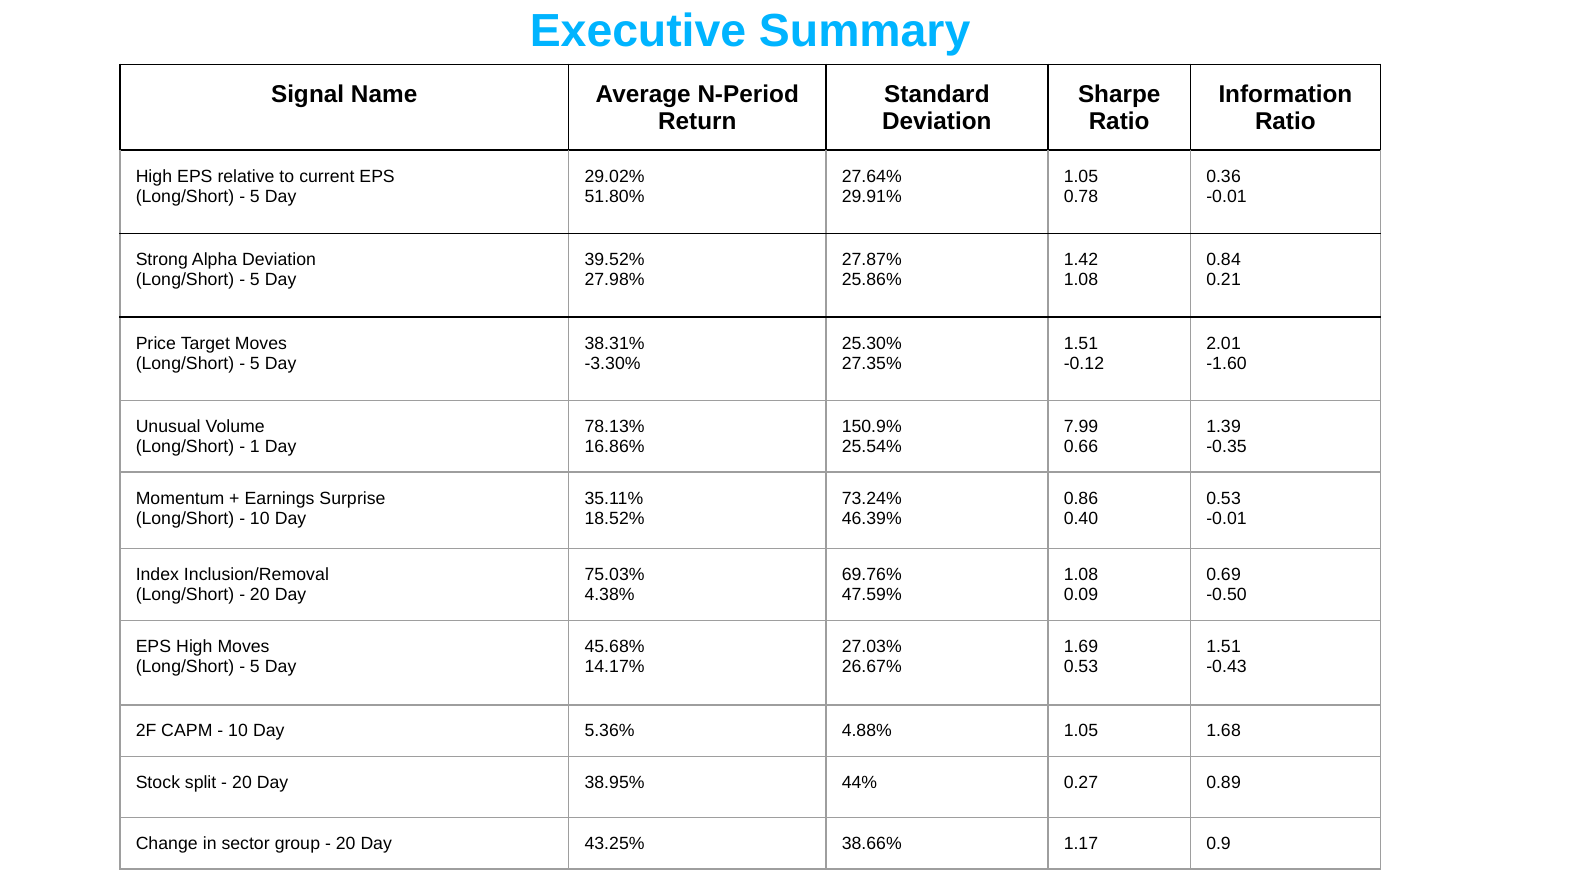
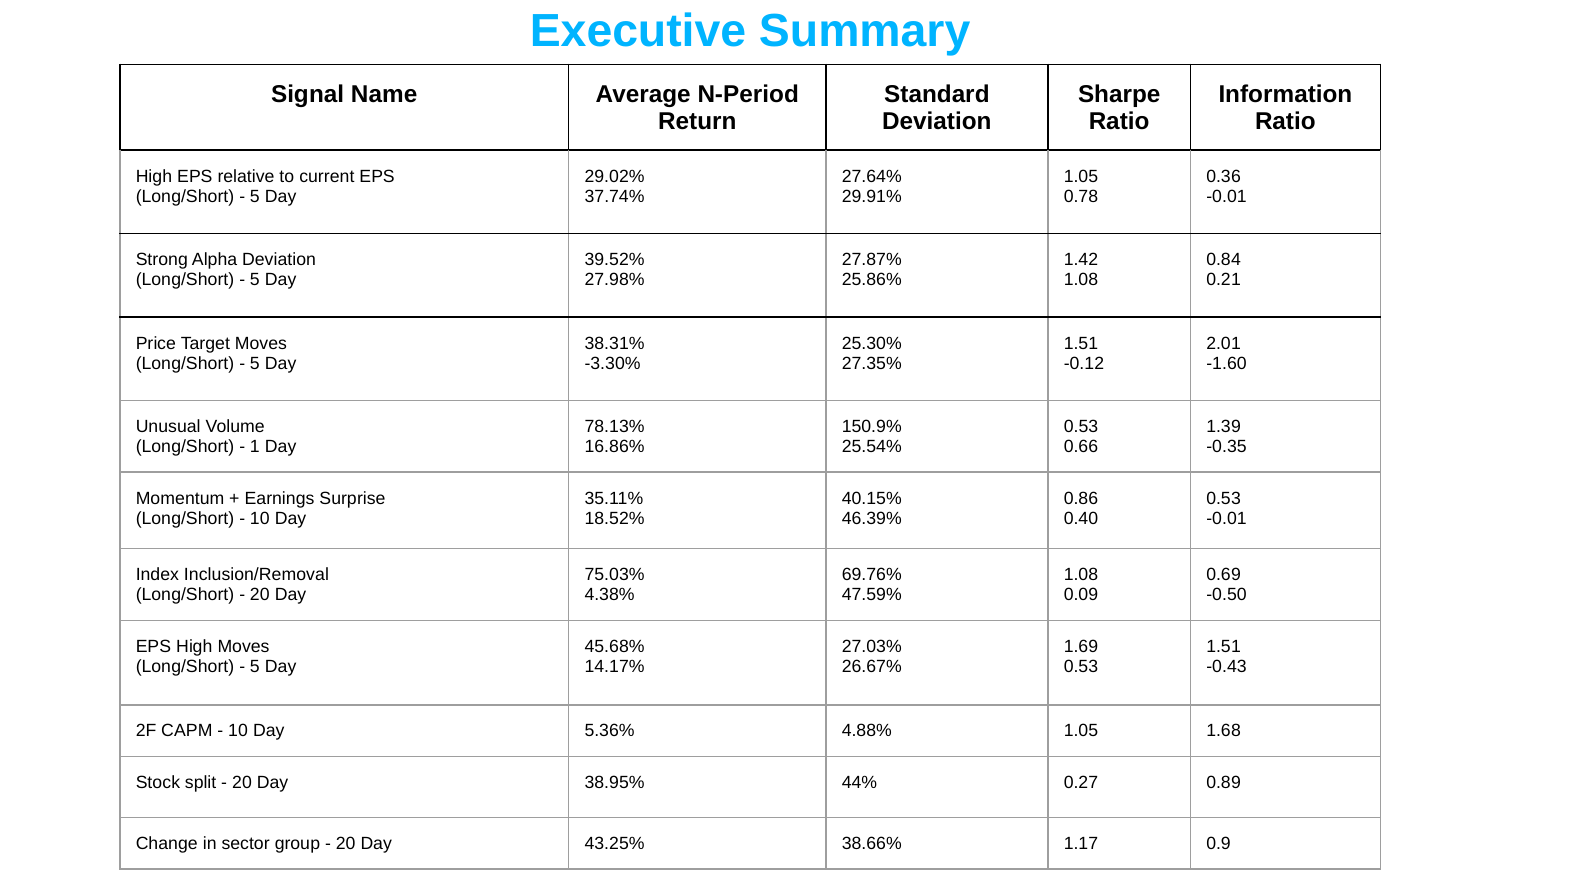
51.80%: 51.80% -> 37.74% (615, 196)
7.99: 7.99 -> 0.53 (1081, 427)
73.24%: 73.24% -> 40.15% (872, 498)
